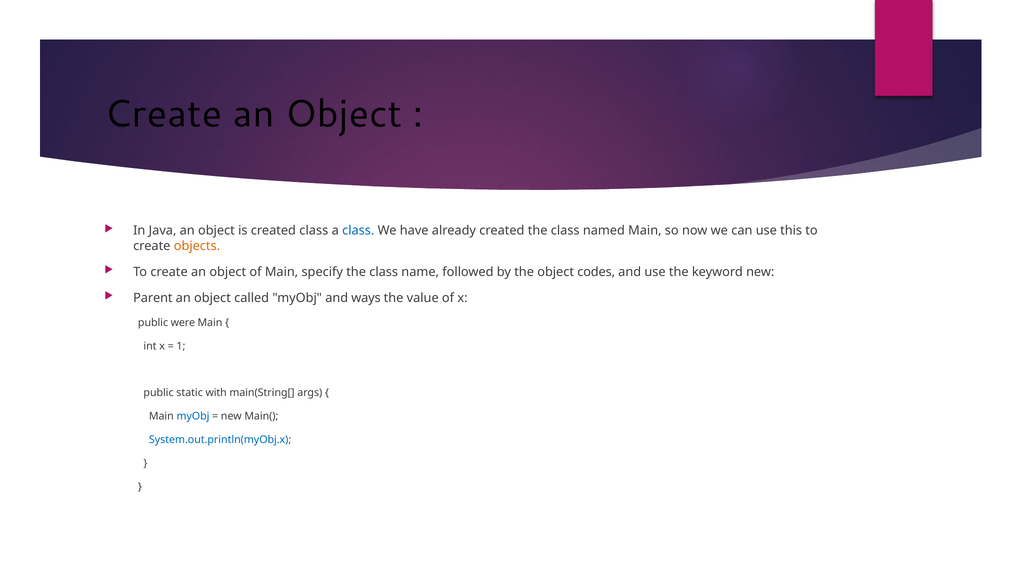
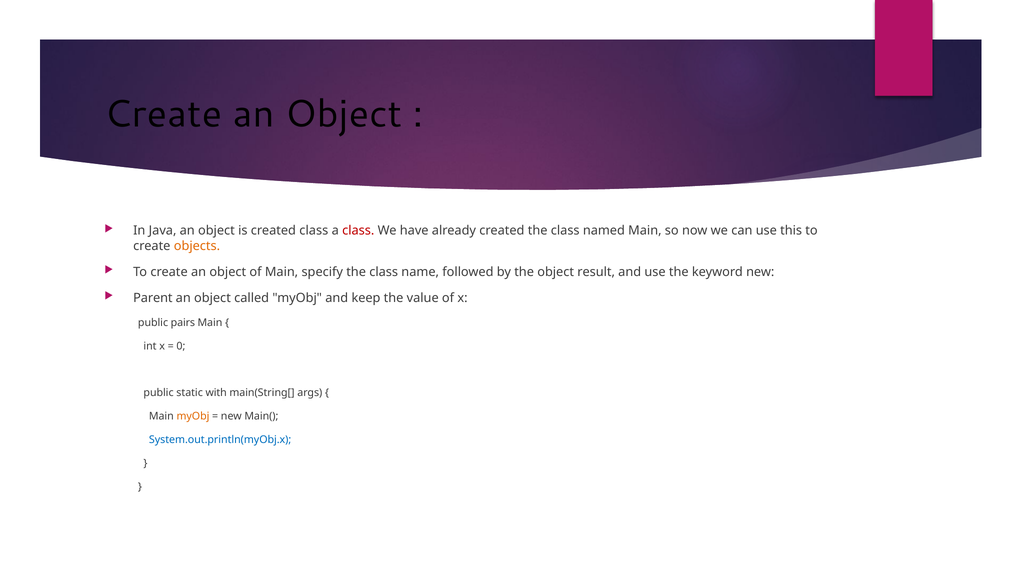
class colour: blue -> red (358, 231)
codes: codes -> result (596, 272)
ways: ways -> keep (366, 298)
were: were -> pairs (183, 322)
1: 1 -> 0 (181, 346)
myObj colour: blue -> orange (193, 416)
